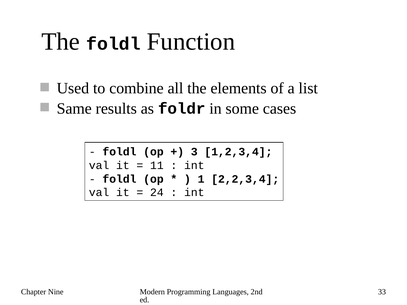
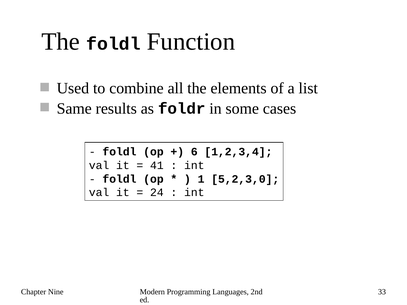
3: 3 -> 6 (194, 152)
11: 11 -> 41 (157, 166)
2,2,3,4: 2,2,3,4 -> 5,2,3,0 (245, 179)
